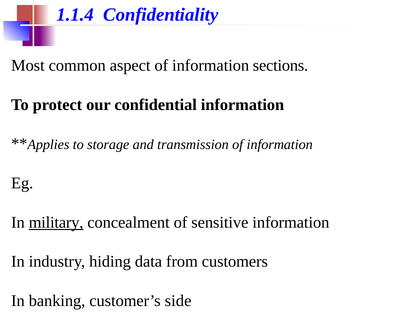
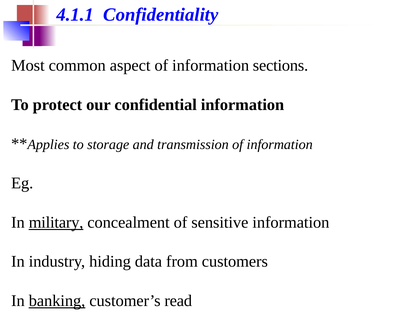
1.1.4: 1.1.4 -> 4.1.1 (75, 15)
banking underline: none -> present (57, 301)
side: side -> read (178, 301)
